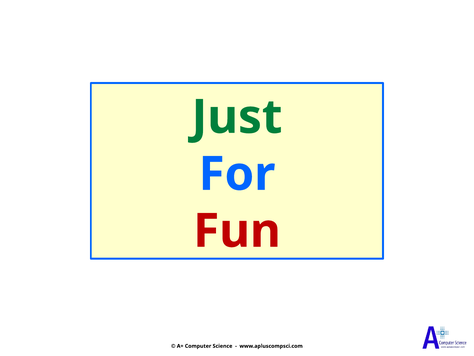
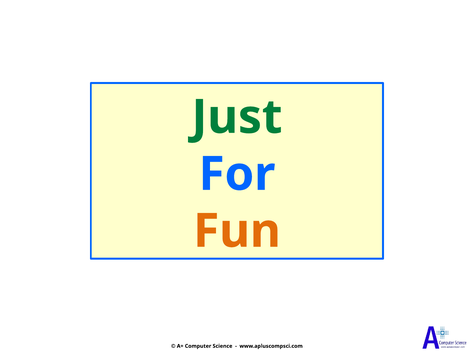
Fun colour: red -> orange (237, 231)
